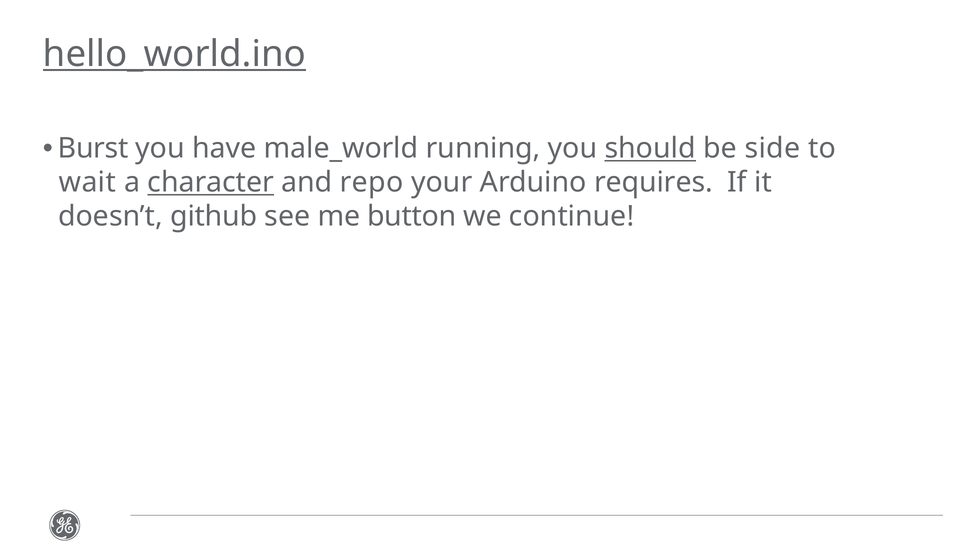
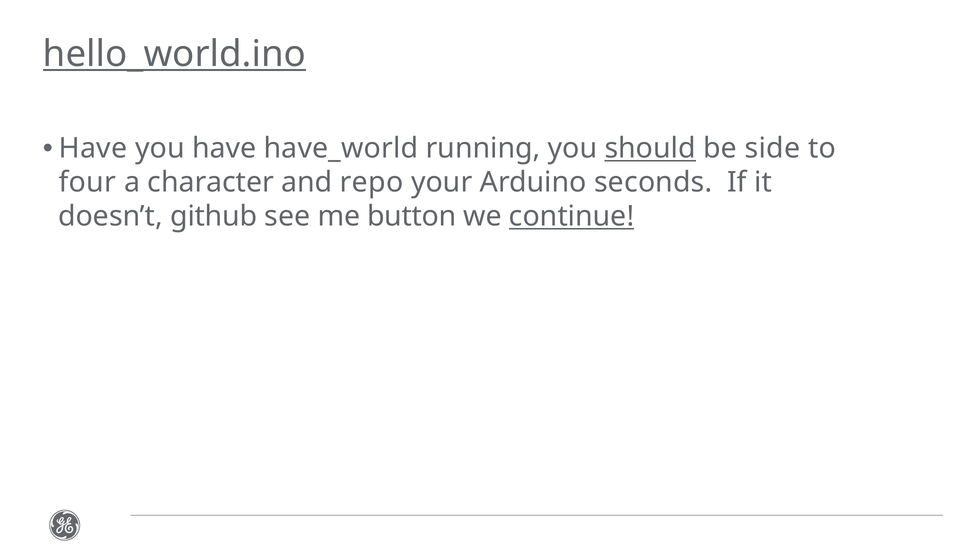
Burst: Burst -> Have (93, 148)
male_world: male_world -> have_world (341, 148)
wait: wait -> four (87, 182)
character underline: present -> none (211, 182)
requires: requires -> seconds (653, 182)
continue underline: none -> present (572, 216)
